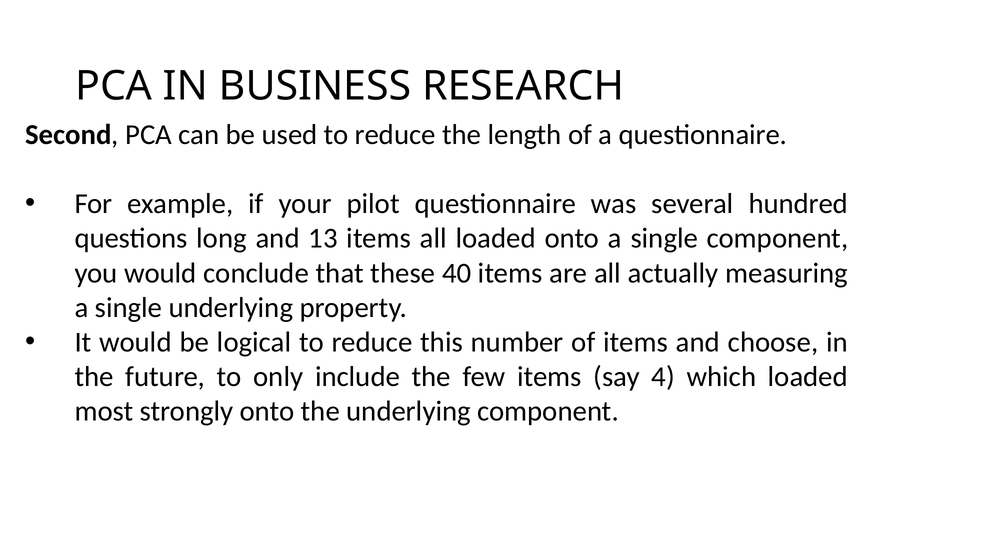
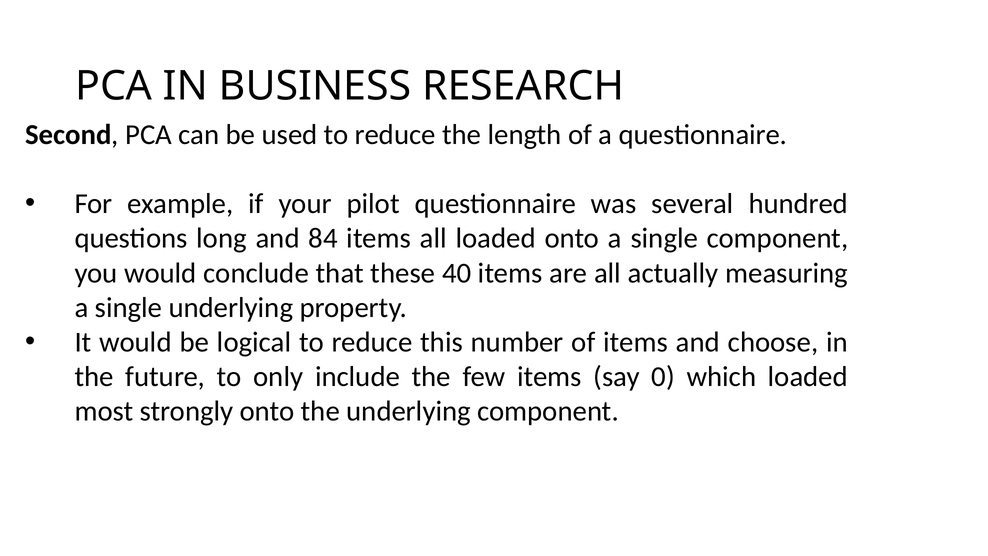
13: 13 -> 84 (323, 238)
4: 4 -> 0 (663, 377)
